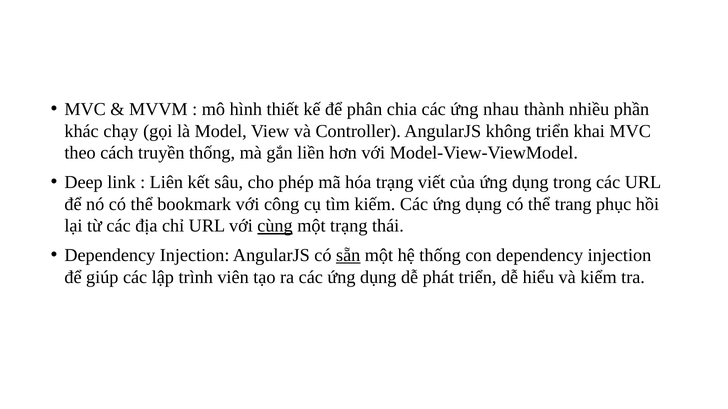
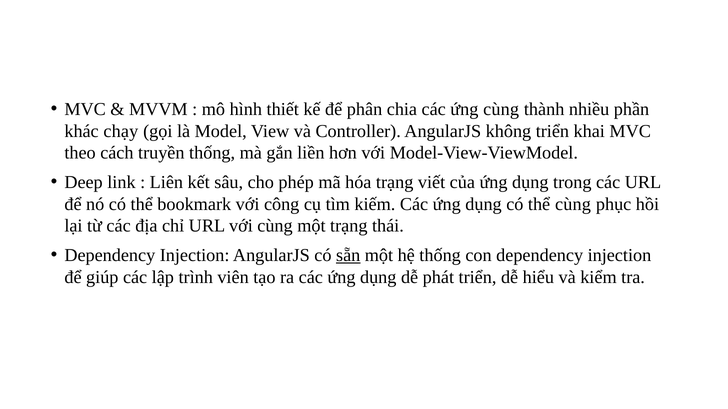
ứng nhau: nhau -> cùng (501, 109)
thể trang: trang -> cùng (573, 204)
cùng underline: present -> none (275, 226)
